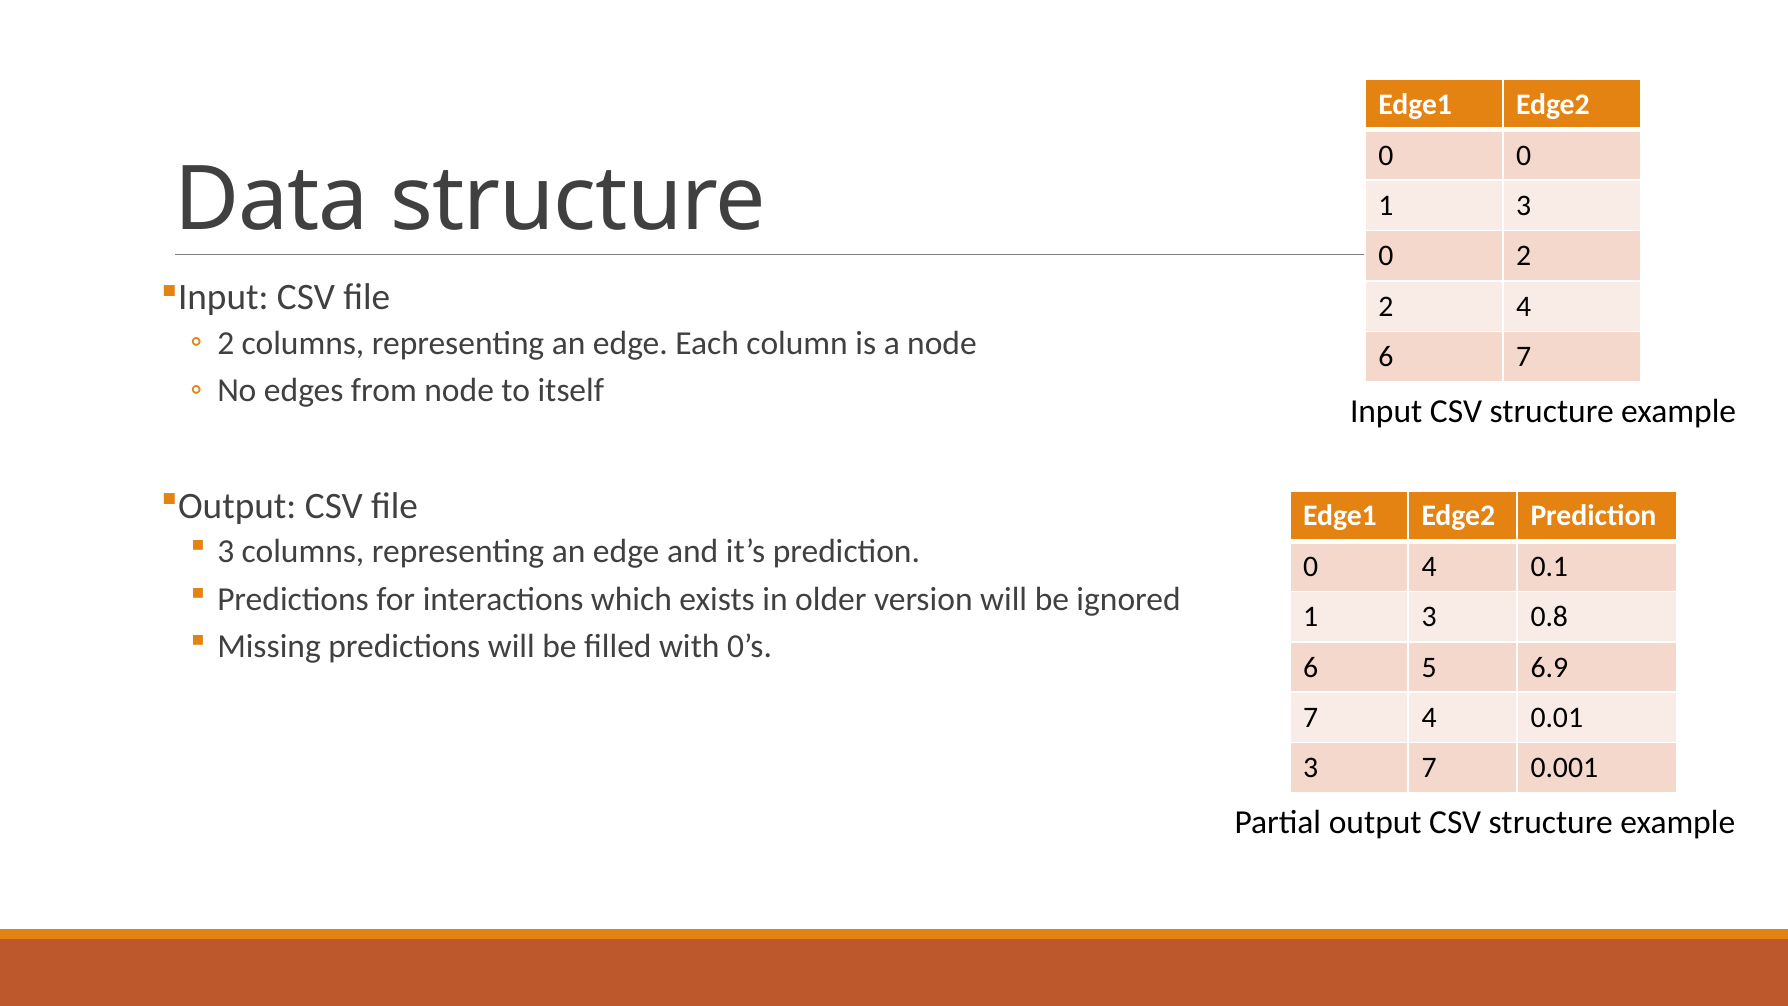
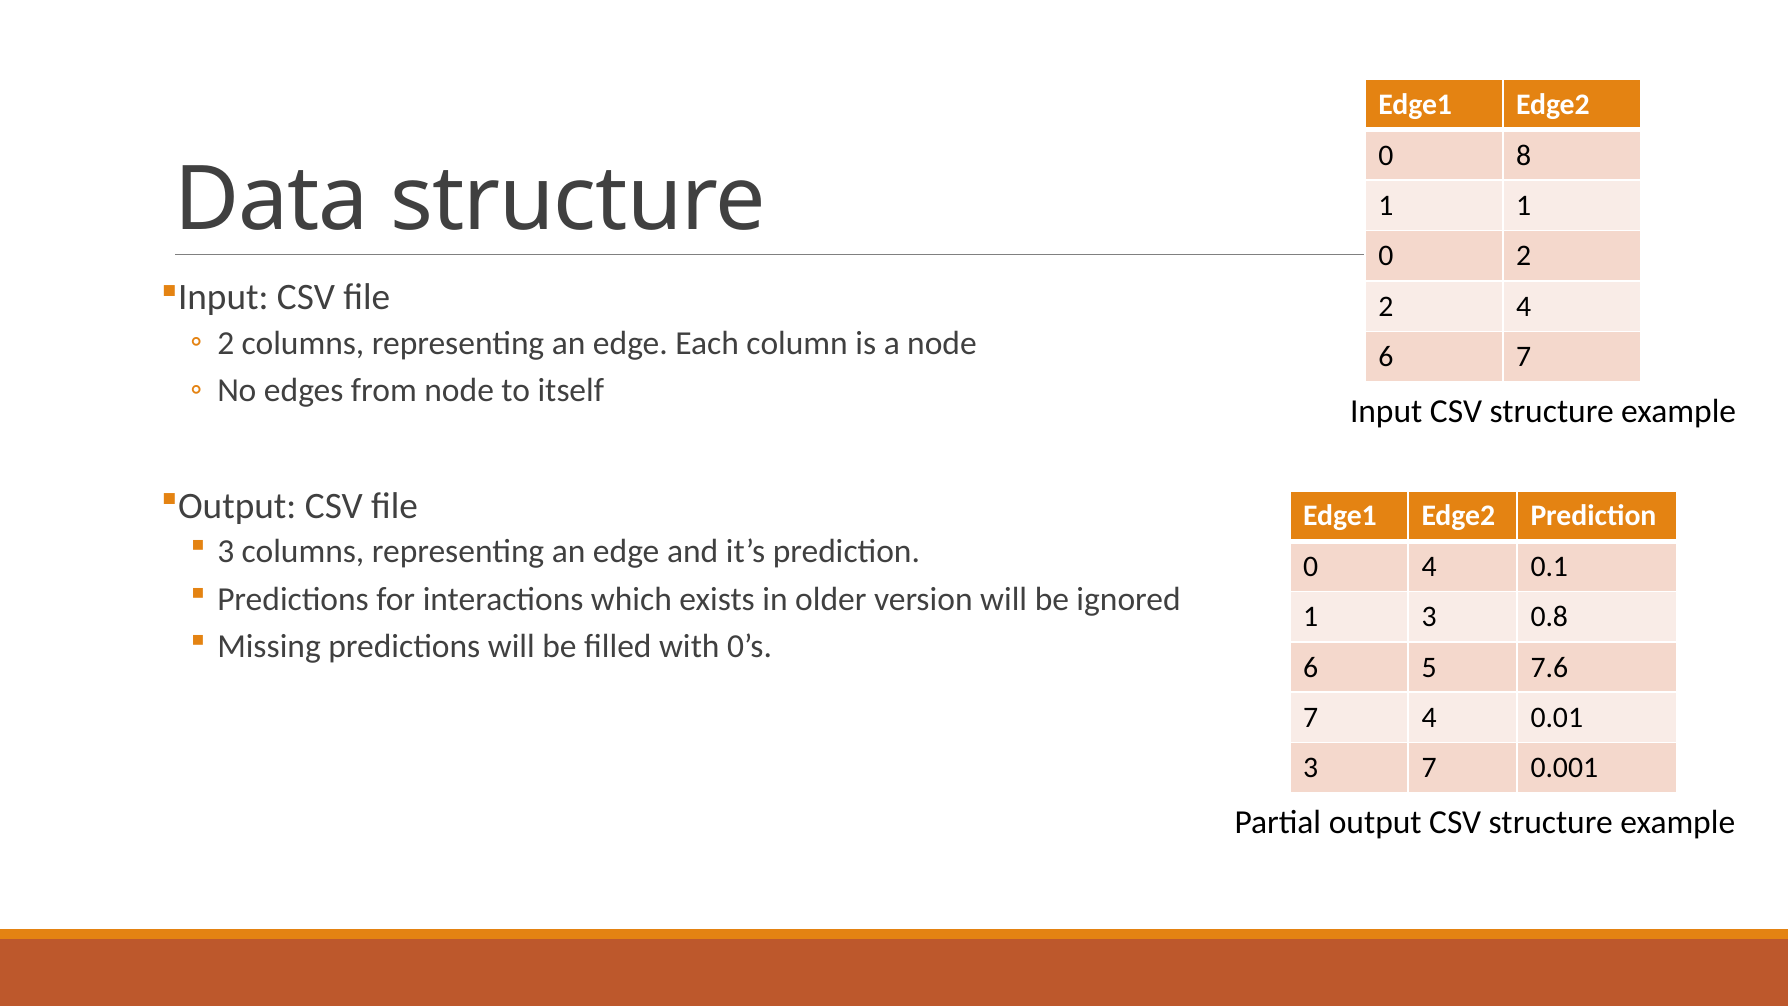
0 0: 0 -> 8 (1524, 155)
3: 3 -> 1 (1524, 206)
6.9: 6.9 -> 7.6 (1549, 667)
